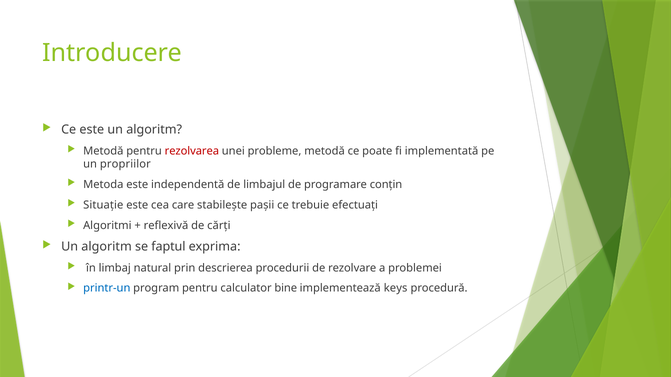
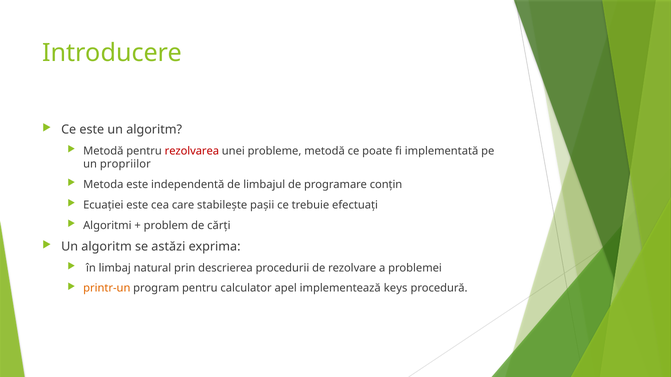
Situație: Situație -> Ecuației (103, 205)
reflexivă: reflexivă -> problem (166, 226)
faptul: faptul -> astăzi (168, 247)
printr-un colour: blue -> orange (107, 289)
bine: bine -> apel (286, 289)
